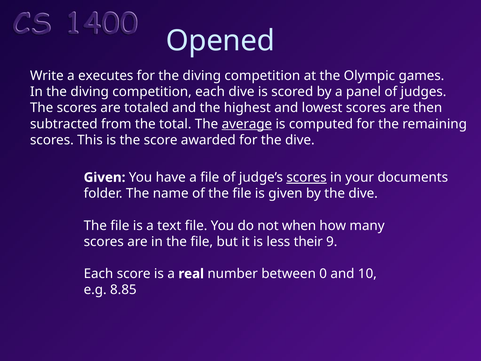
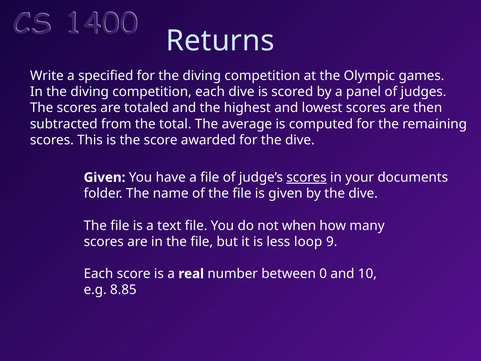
Opened: Opened -> Returns (220, 41)
executes: executes -> specified (106, 76)
average underline: present -> none (247, 124)
their: their -> loop (308, 242)
